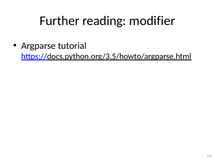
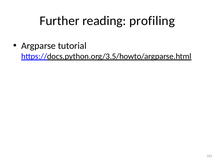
modifier: modifier -> profiling (152, 21)
